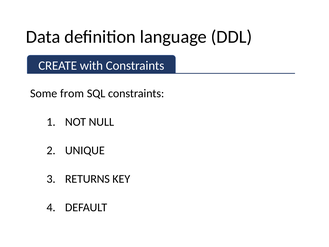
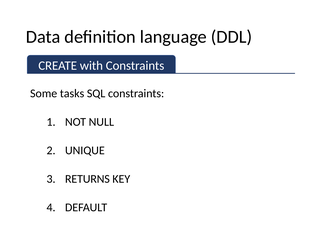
from: from -> tasks (72, 93)
